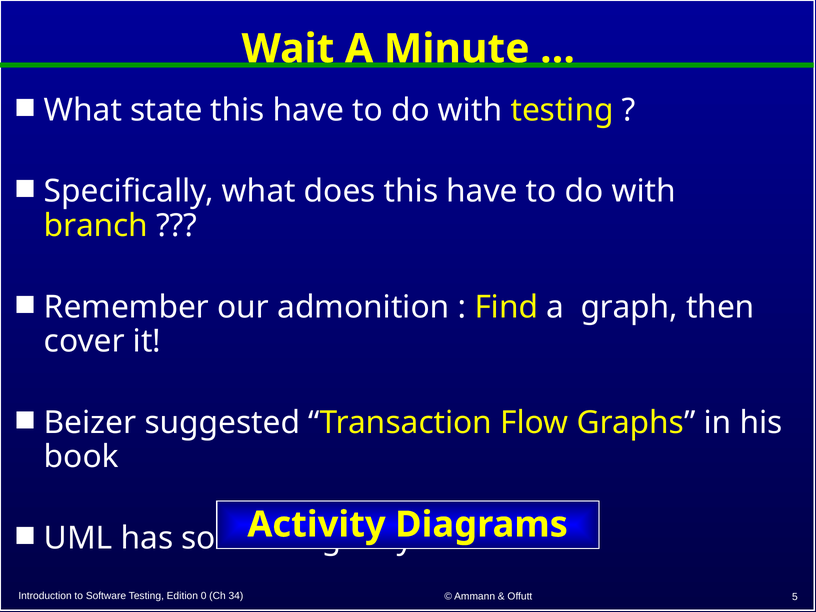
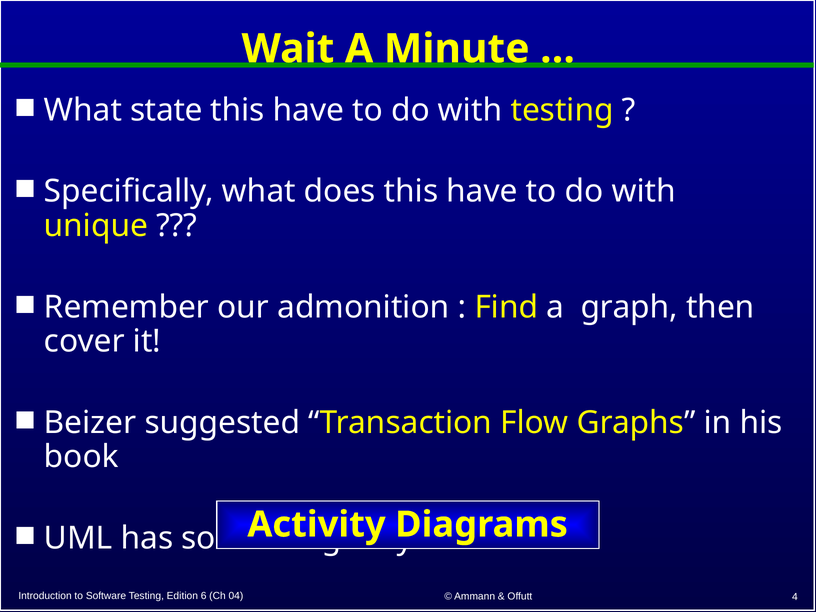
branch: branch -> unique (96, 226)
0: 0 -> 6 (204, 596)
34: 34 -> 04 (236, 596)
5: 5 -> 4 (795, 597)
